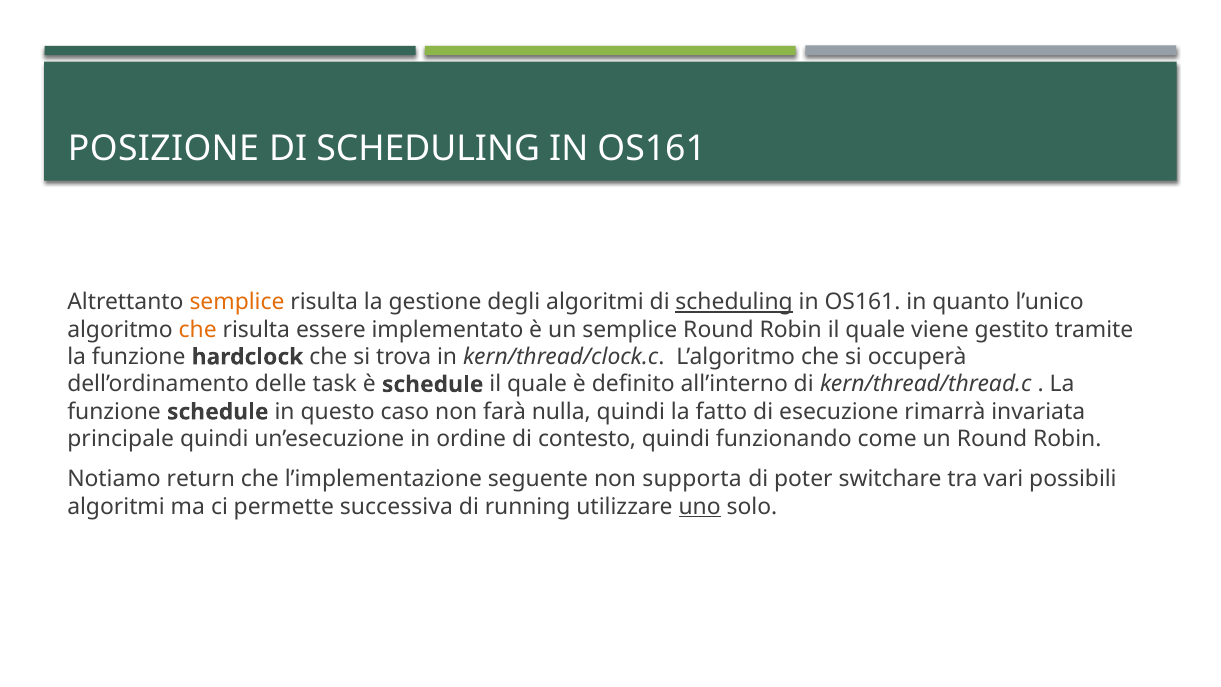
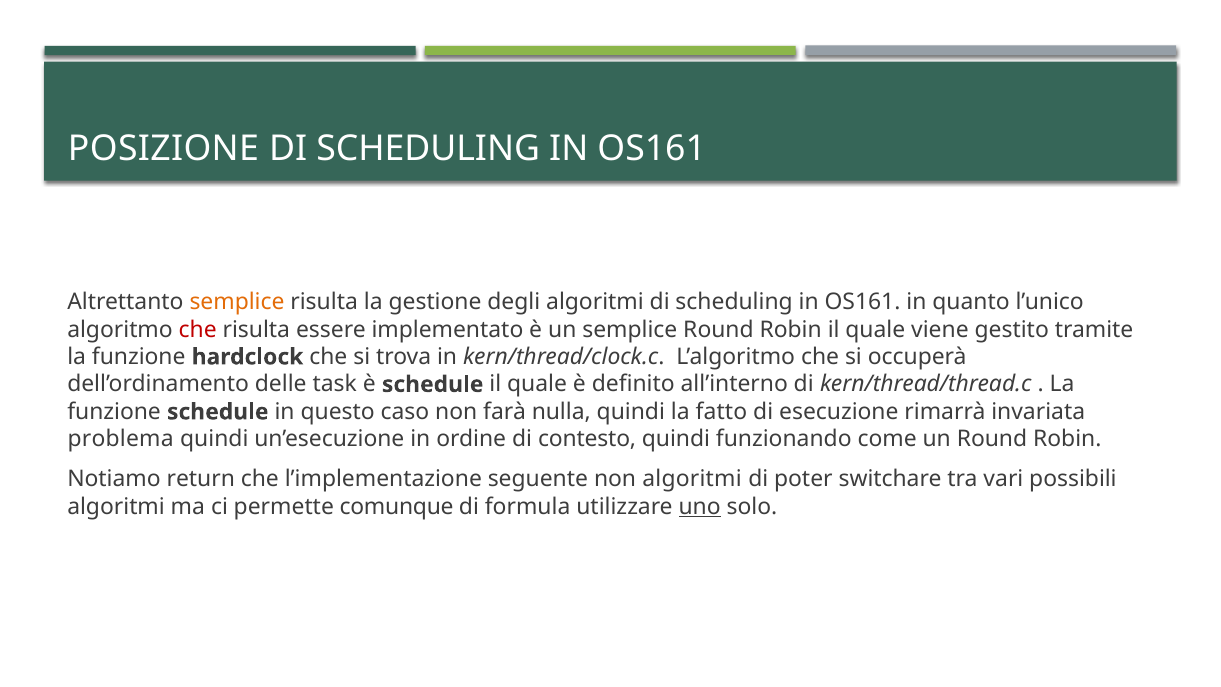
scheduling underline: present -> none (734, 302)
che colour: orange -> red (198, 329)
principale: principale -> problema (121, 439)
non supporta: supporta -> algoritmi (692, 479)
successiva: successiva -> comunque (397, 506)
running: running -> formula (528, 506)
